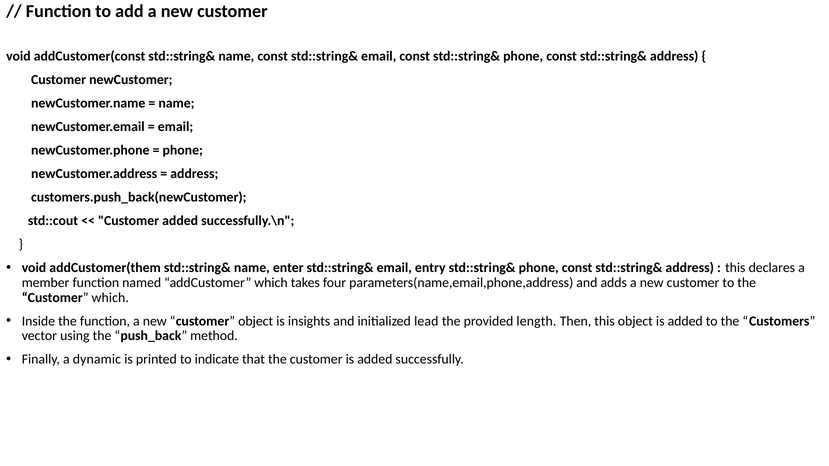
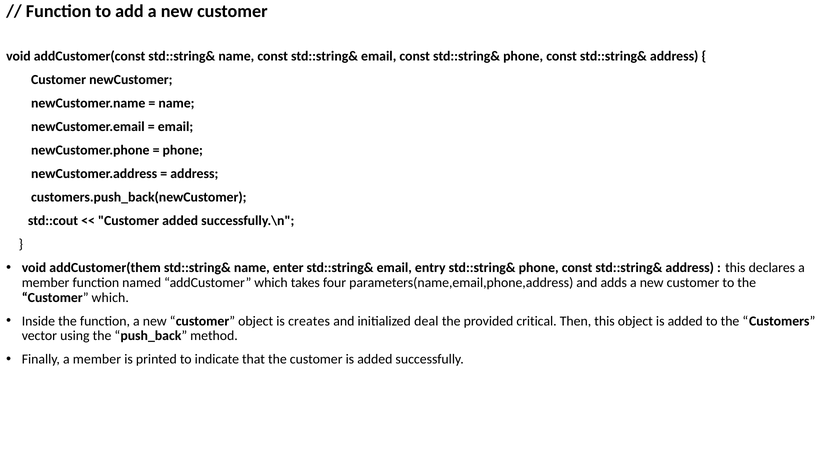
insights: insights -> creates (309, 321)
lead: lead -> deal (426, 321)
length: length -> critical (537, 321)
Finally a dynamic: dynamic -> member (97, 360)
